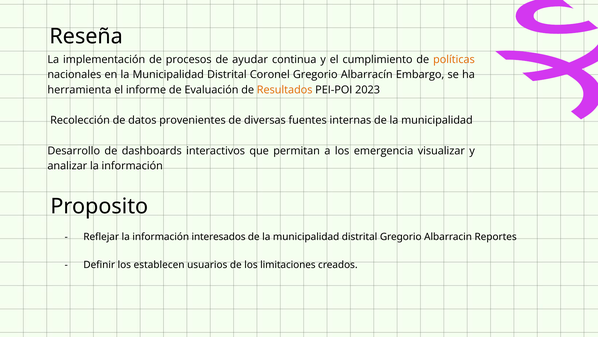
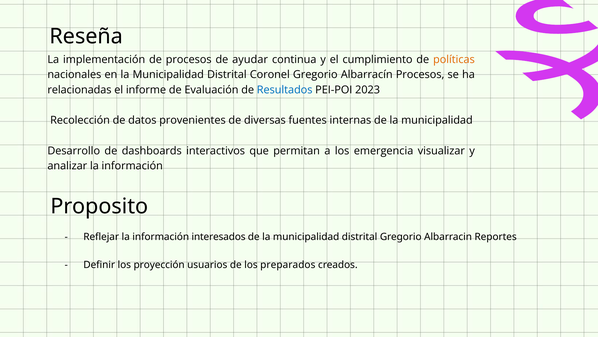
Albarracín Embargo: Embargo -> Procesos (420, 75)
herramienta: herramienta -> relacionadas (79, 90)
Resultados colour: orange -> blue (285, 90)
establecen: establecen -> proyección (159, 264)
limitaciones: limitaciones -> preparados (288, 264)
